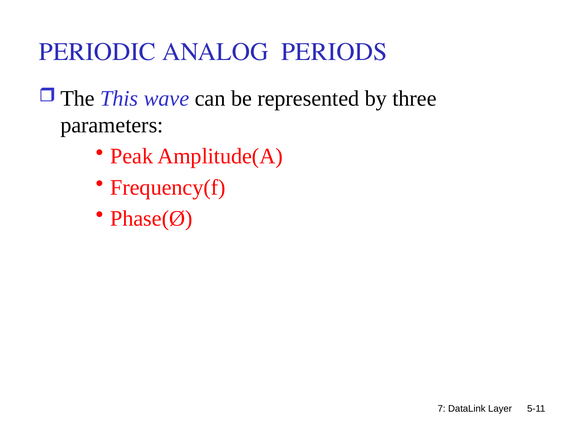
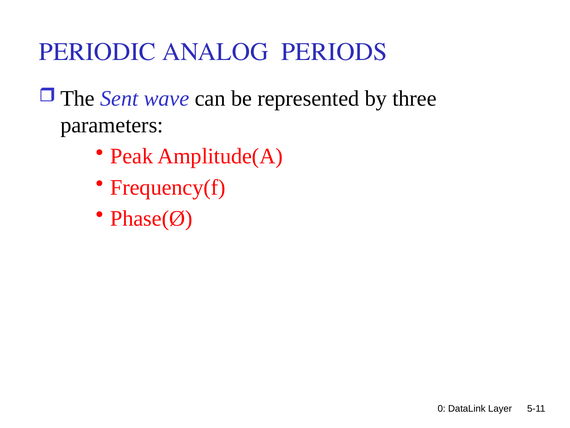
This: This -> Sent (119, 98)
7: 7 -> 0 (442, 408)
